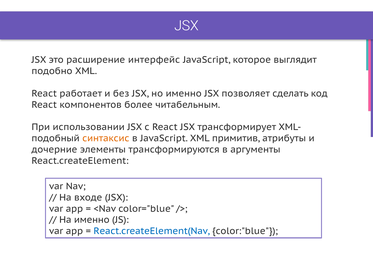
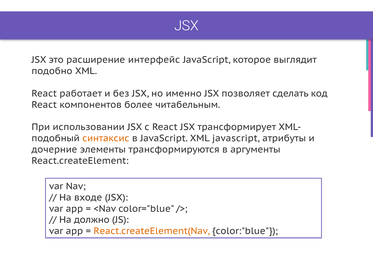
XML примитив: примитив -> javascript (236, 138)
На именно: именно -> должно (92, 220)
React.createElement(Nav colour: blue -> orange (152, 231)
